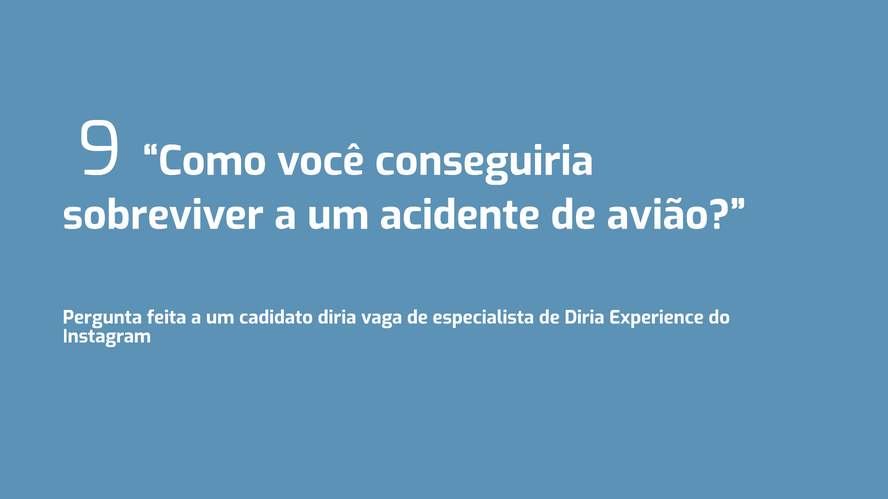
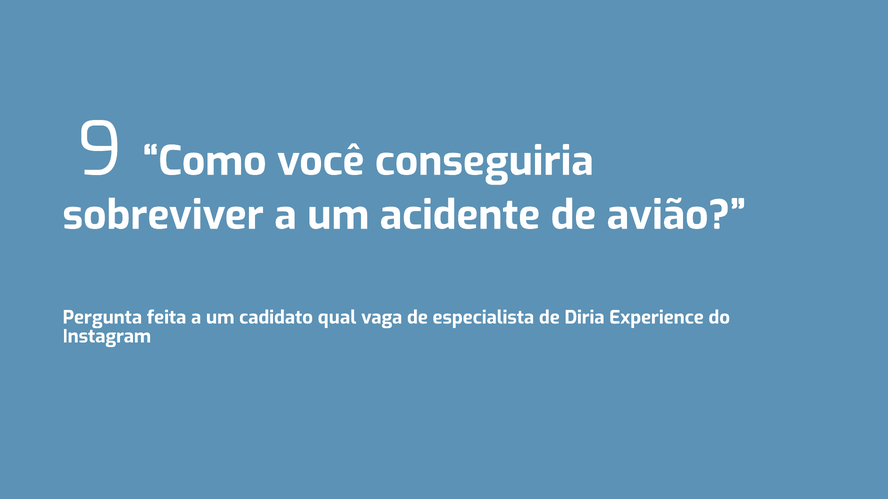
cadidato diria: diria -> qual (337, 318)
